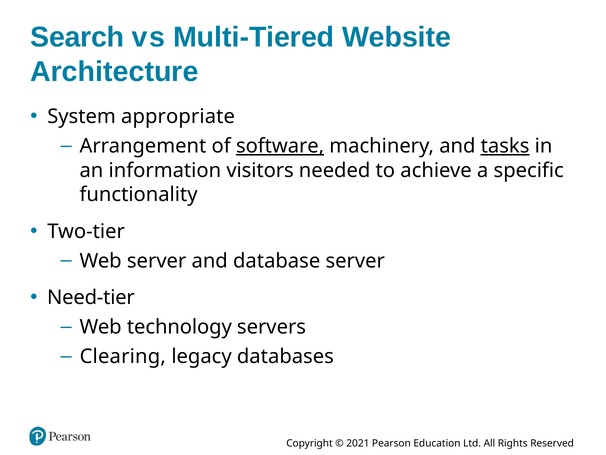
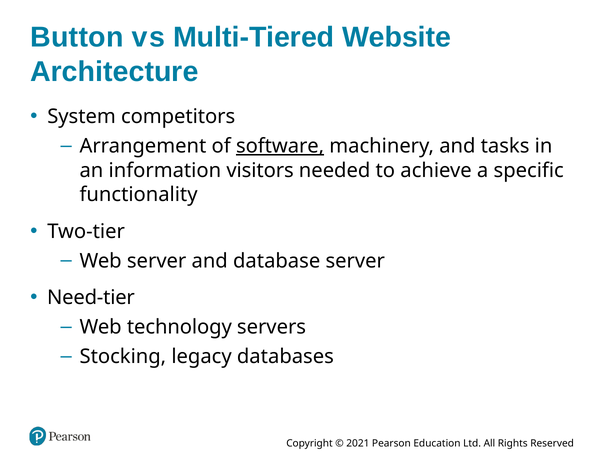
Search: Search -> Button (77, 37)
appropriate: appropriate -> competitors (178, 117)
tasks underline: present -> none (505, 146)
Clearing: Clearing -> Stocking (123, 356)
